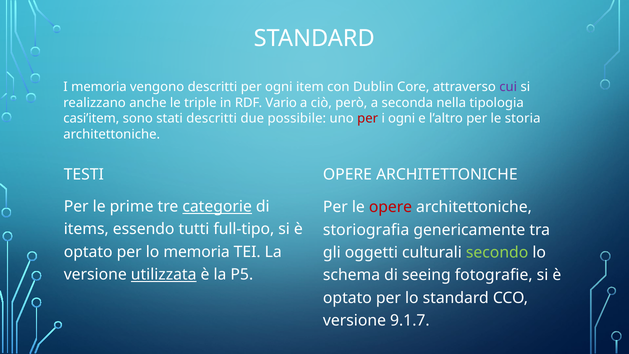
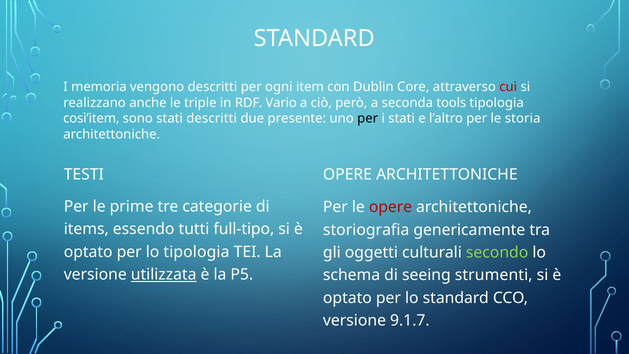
cui colour: purple -> red (508, 87)
nella: nella -> tools (451, 103)
casi’item: casi’item -> così’item (91, 119)
possibile: possibile -> presente (297, 119)
per colour: red -> black (368, 119)
i ogni: ogni -> stati (402, 119)
categorie underline: present -> none (217, 207)
lo memoria: memoria -> tipologia (196, 252)
fotografie: fotografie -> strumenti (494, 275)
